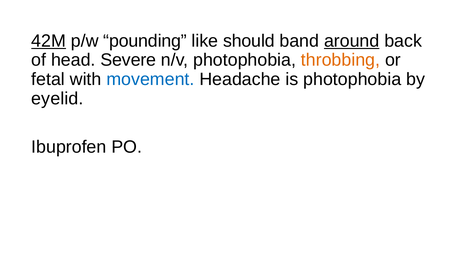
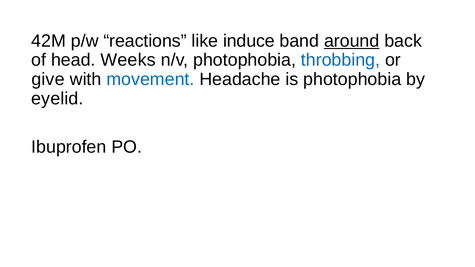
42M underline: present -> none (49, 41)
pounding: pounding -> reactions (145, 41)
should: should -> induce (249, 41)
Severe: Severe -> Weeks (128, 60)
throbbing colour: orange -> blue (341, 60)
fetal: fetal -> give (48, 79)
